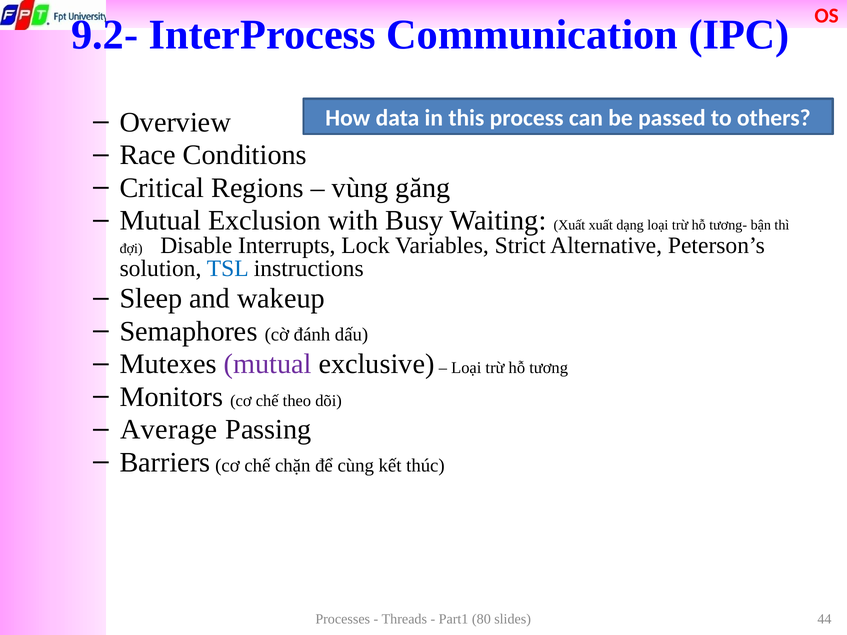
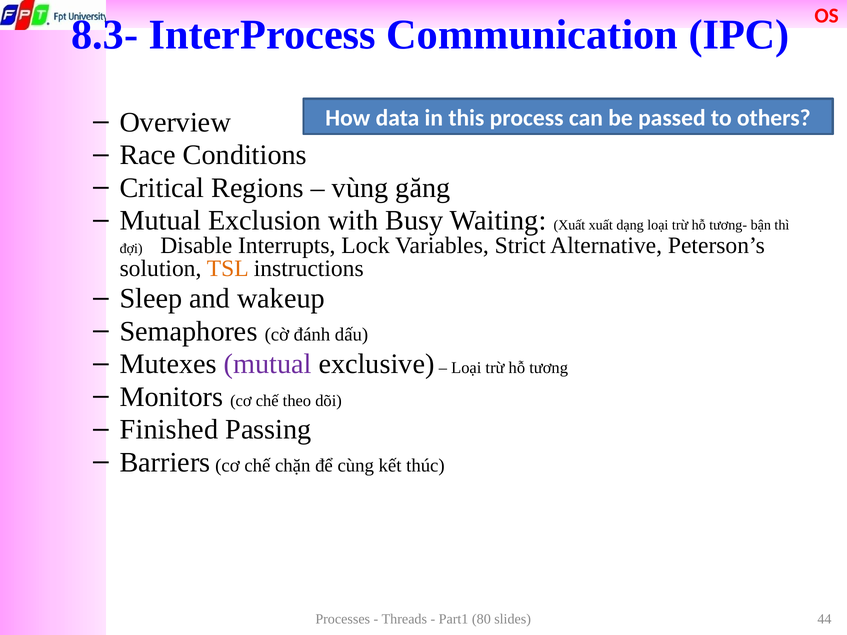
9.2-: 9.2- -> 8.3- (105, 35)
TSL colour: blue -> orange (228, 268)
Average: Average -> Finished (169, 430)
